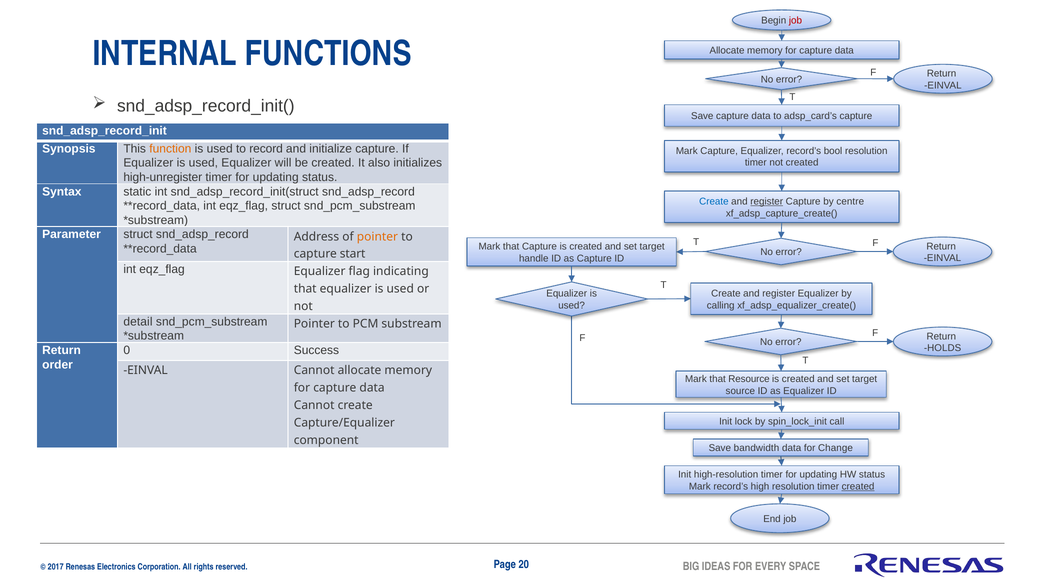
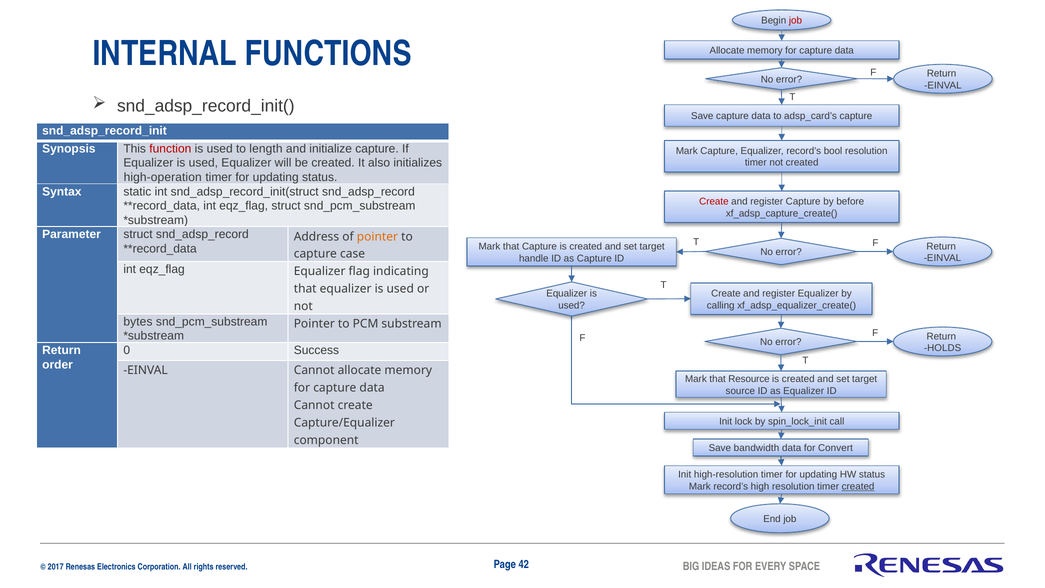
function colour: orange -> red (170, 149)
record: record -> length (266, 149)
high-unregister: high-unregister -> high-operation (163, 177)
Create colour: blue -> red (714, 202)
register underline: present -> none (767, 202)
centre: centre -> before (850, 202)
start: start -> case (353, 254)
detail: detail -> bytes (138, 322)
Change: Change -> Convert (835, 448)
20: 20 -> 42 (524, 564)
